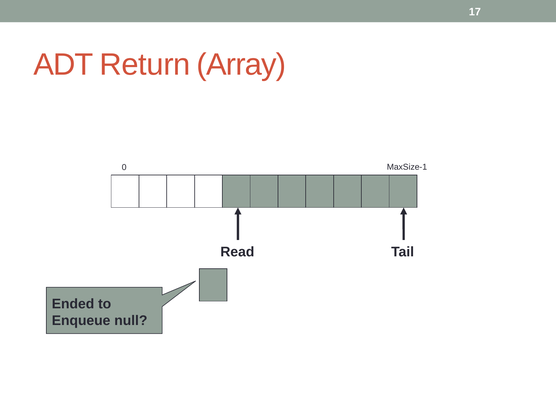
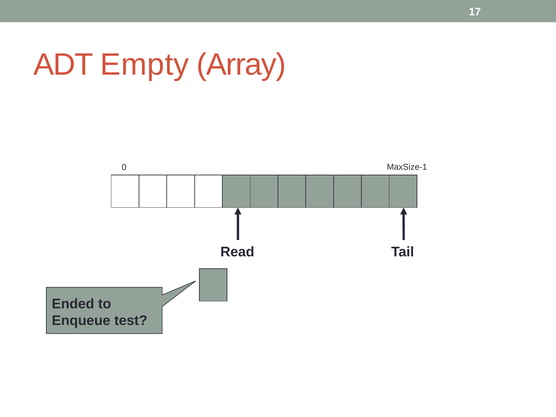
Return: Return -> Empty (145, 65)
null: null -> test (131, 321)
